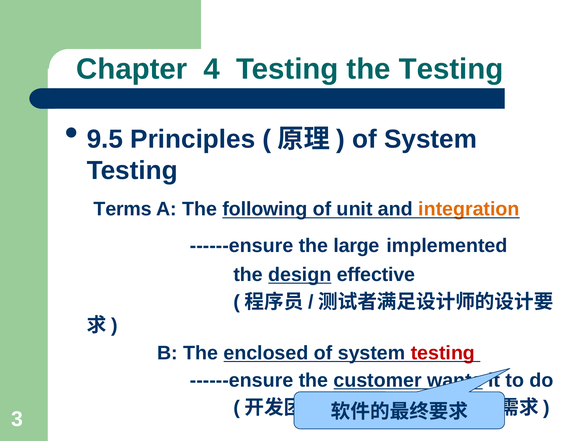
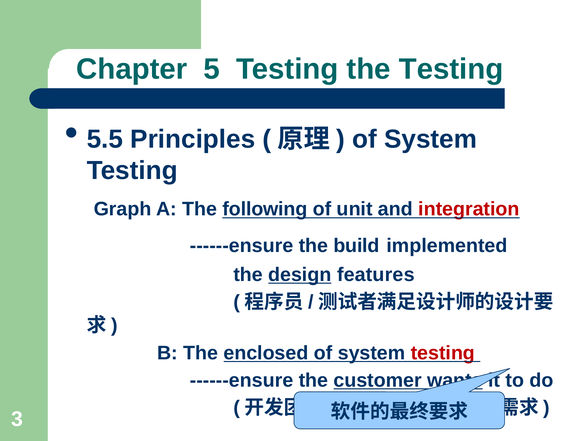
4: 4 -> 5 (212, 69)
9.5: 9.5 -> 5.5 (105, 139)
Terms: Terms -> Graph (123, 209)
integration colour: orange -> red (469, 209)
large: large -> build (356, 246)
effective: effective -> features (376, 275)
